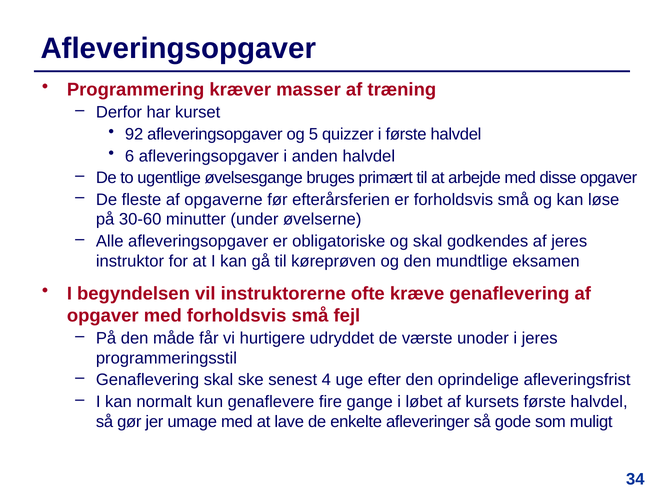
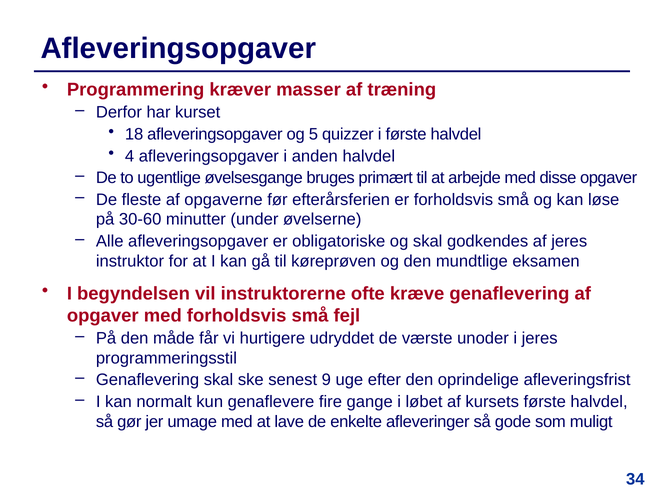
92: 92 -> 18 (134, 134)
6: 6 -> 4 (130, 156)
4: 4 -> 9 (326, 380)
